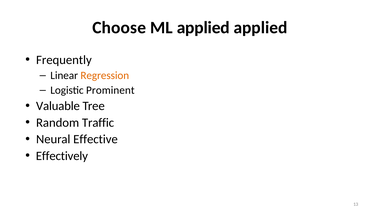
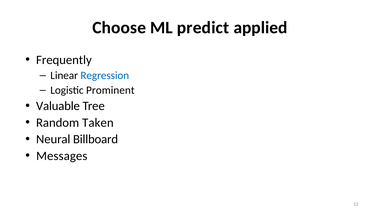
ML applied: applied -> predict (203, 28)
Regression colour: orange -> blue (105, 75)
Traffic: Traffic -> Taken (98, 123)
Effective: Effective -> Billboard (96, 139)
Effectively: Effectively -> Messages (62, 156)
